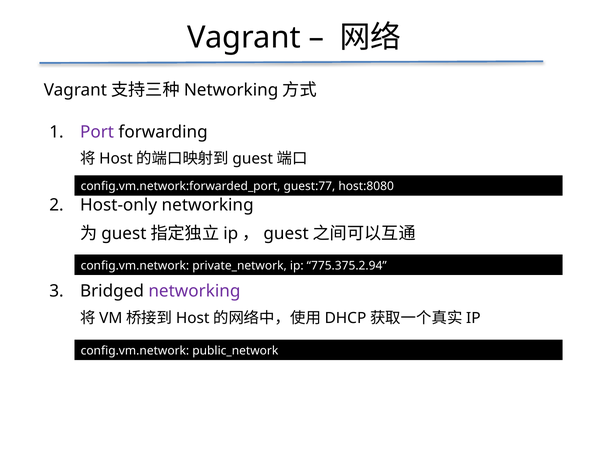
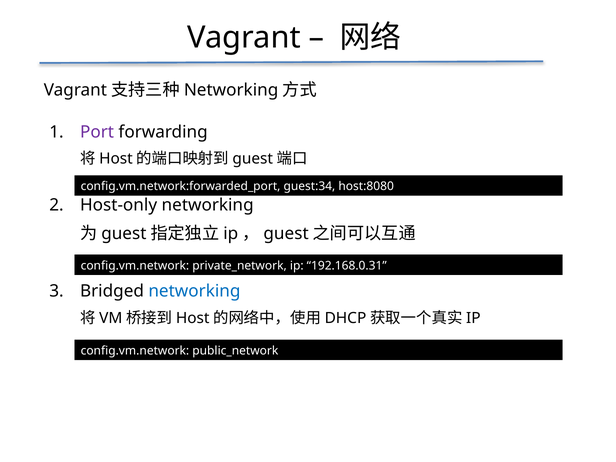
guest:77: guest:77 -> guest:34 (309, 186)
775.375.2.94: 775.375.2.94 -> 192.168.0.31 (347, 266)
networking colour: purple -> blue (194, 291)
